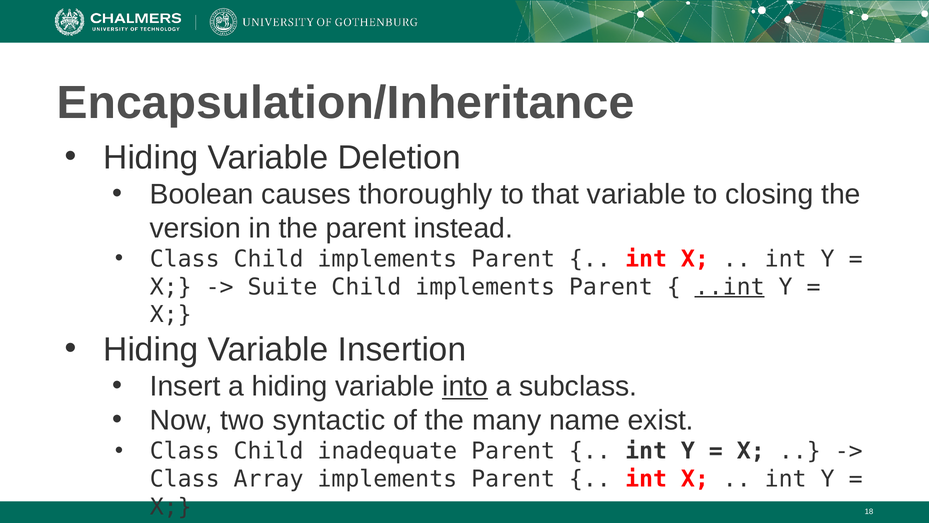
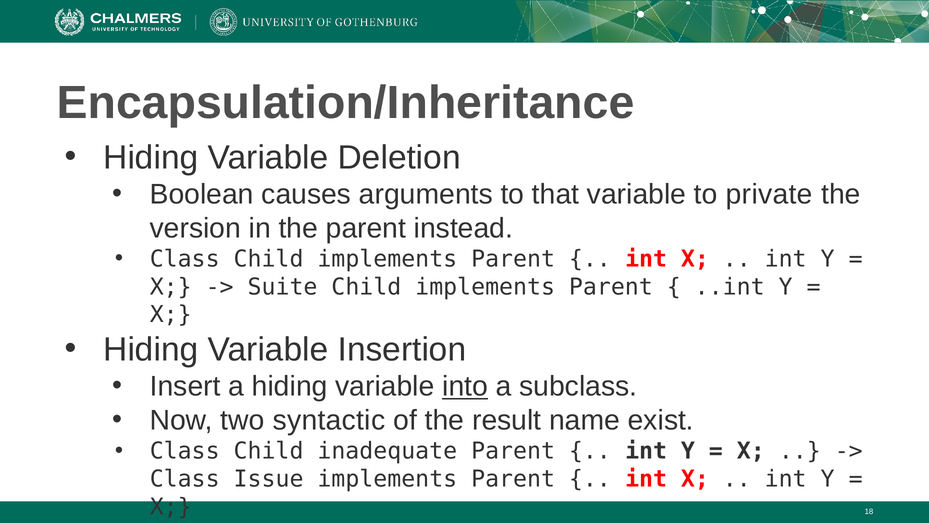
thoroughly: thoroughly -> arguments (426, 194)
closing: closing -> private (769, 194)
..int underline: present -> none (730, 287)
many: many -> result (507, 420)
Array: Array -> Issue (269, 479)
